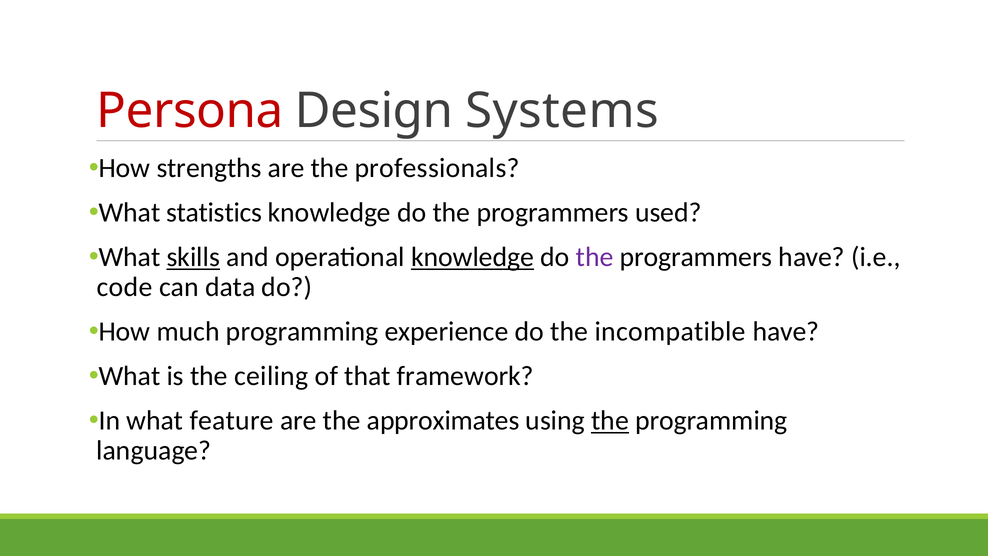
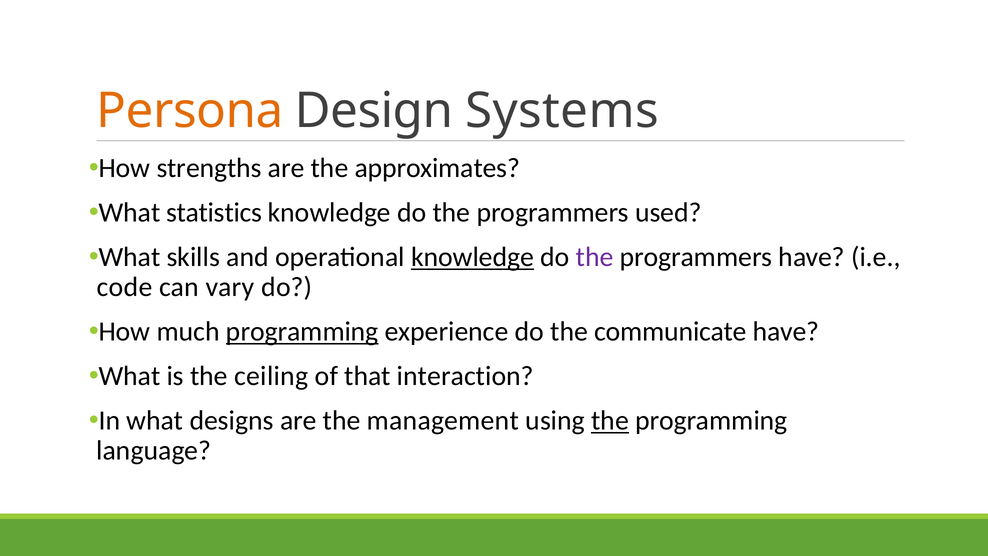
Persona colour: red -> orange (190, 111)
professionals: professionals -> approximates (437, 168)
skills underline: present -> none (193, 257)
data: data -> vary (230, 287)
programming underline: none -> present (302, 332)
incompatible: incompatible -> communicate (671, 332)
framework: framework -> interaction (465, 376)
feature: feature -> designs (232, 420)
approximates: approximates -> management (443, 420)
